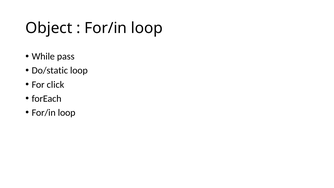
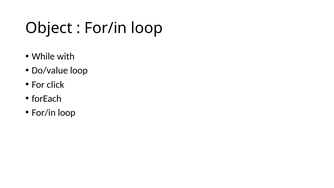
pass: pass -> with (66, 56)
Do/static: Do/static -> Do/value (50, 70)
